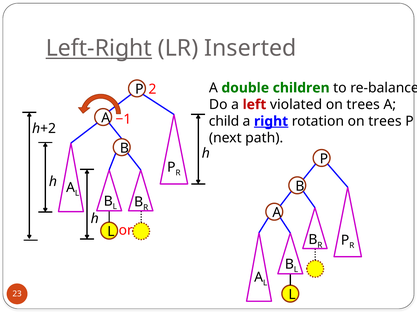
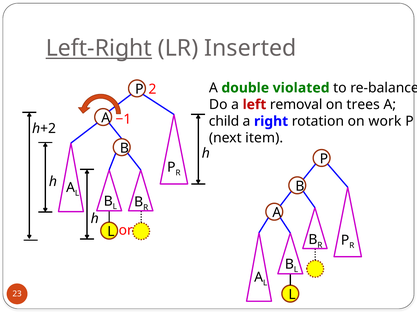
children: children -> violated (301, 88)
violated: violated -> removal (296, 104)
right underline: present -> none (271, 121)
rotation on trees: trees -> work (385, 121)
path: path -> item (264, 138)
